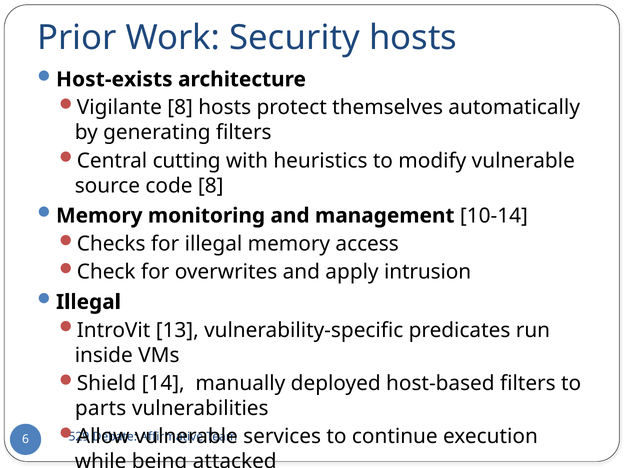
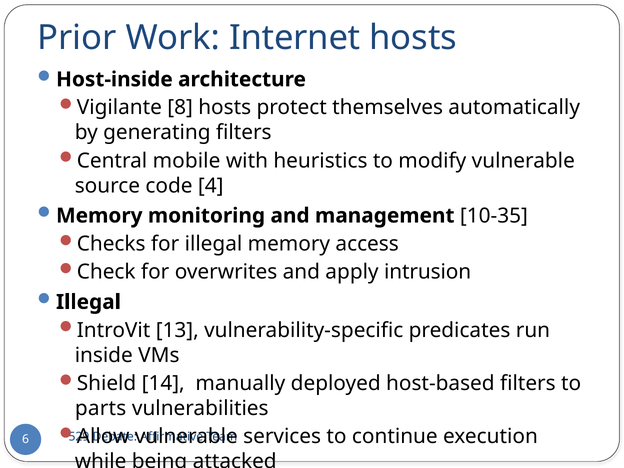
Security: Security -> Internet (295, 38)
Host-exists: Host-exists -> Host-inside (114, 79)
cutting: cutting -> mobile (187, 161)
code 8: 8 -> 4 (211, 186)
10-14: 10-14 -> 10-35 (494, 216)
